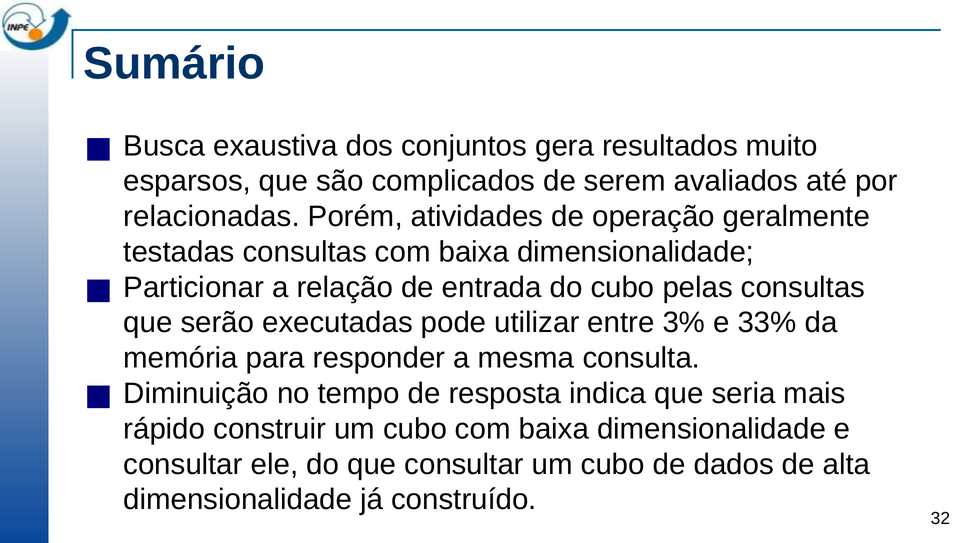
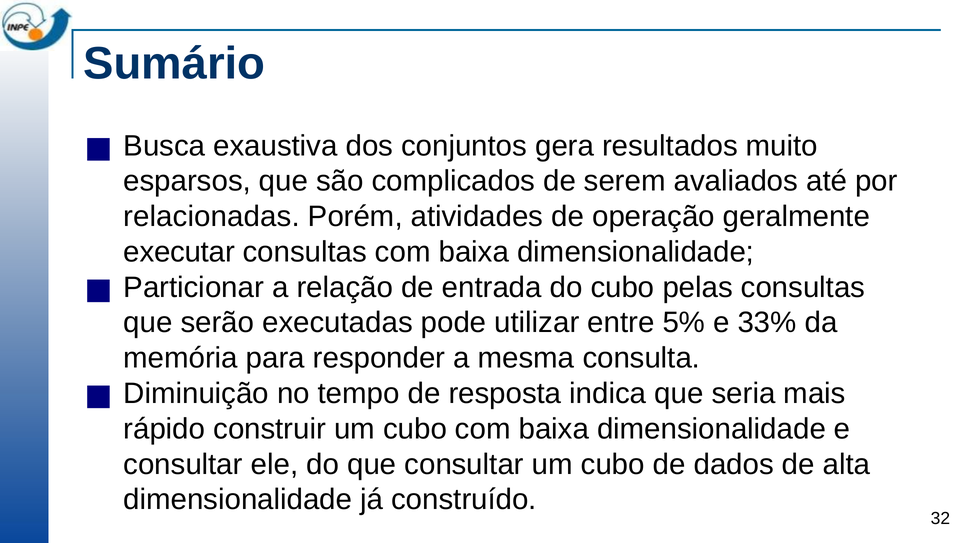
testadas: testadas -> executar (179, 252)
3%: 3% -> 5% (684, 323)
